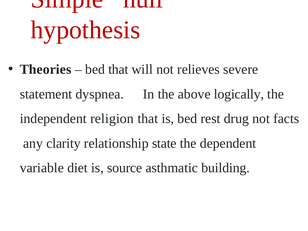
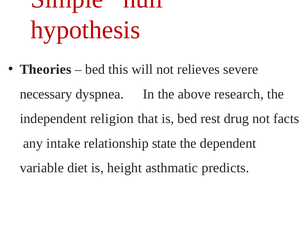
bed that: that -> this (118, 69)
statement: statement -> necessary (46, 94)
logically: logically -> research (239, 94)
clarity: clarity -> intake (63, 143)
source: source -> height (125, 168)
building: building -> predicts (225, 168)
